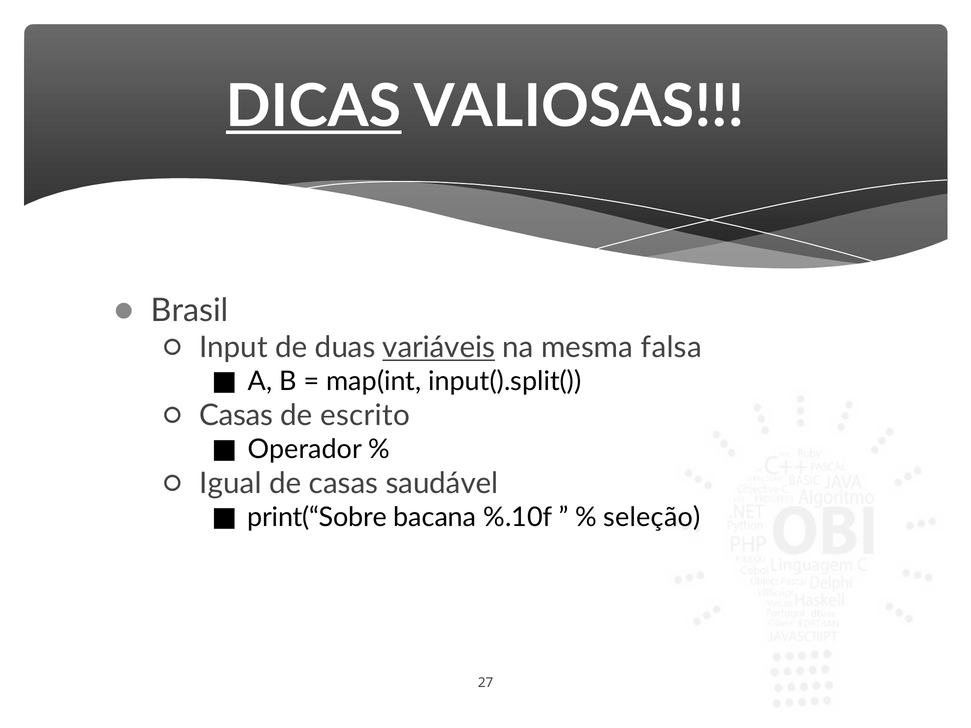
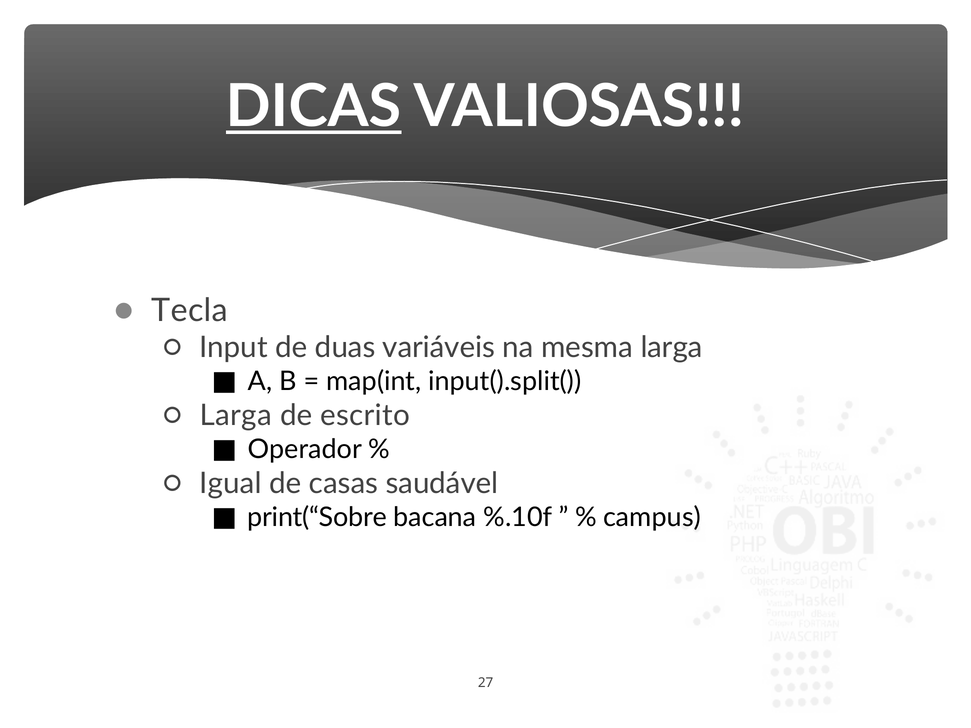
Brasil: Brasil -> Tecla (190, 311)
variáveis underline: present -> none (439, 348)
mesma falsa: falsa -> larga (672, 348)
Casas: Casas -> Larga (236, 416)
seleção: seleção -> campus (652, 517)
